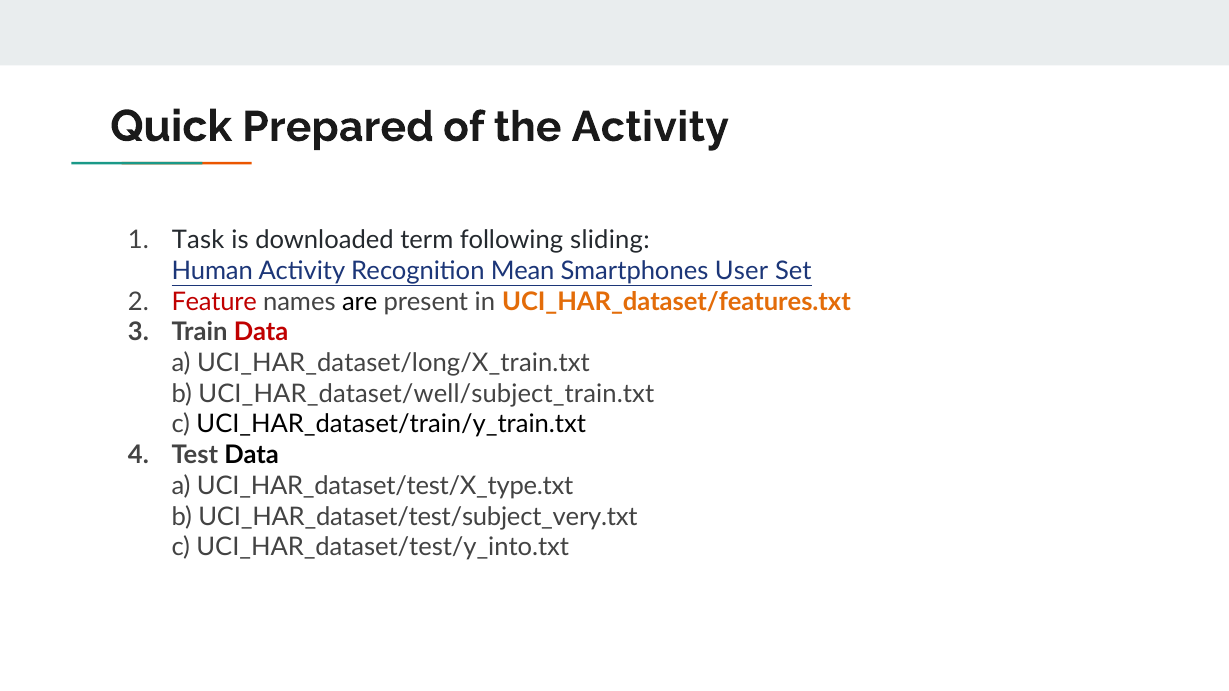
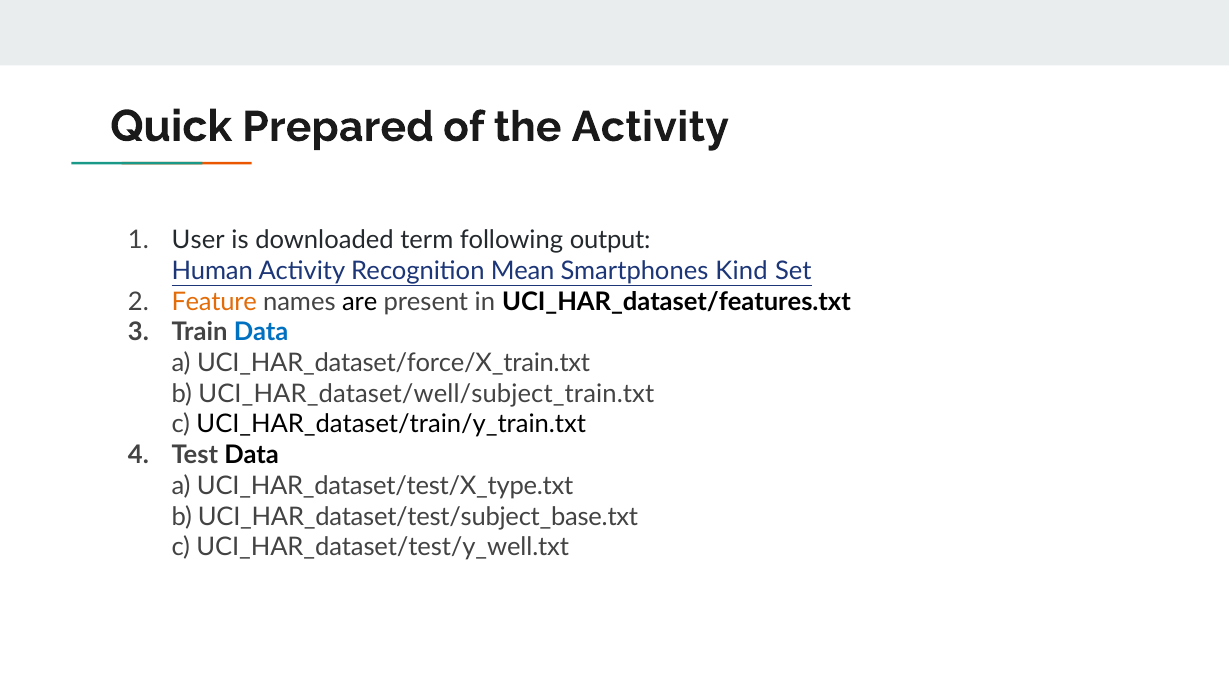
Task: Task -> User (198, 240)
sliding: sliding -> output (610, 240)
User: User -> Kind (742, 271)
Feature colour: red -> orange (214, 302)
UCI_HAR_dataset/features.txt colour: orange -> black (676, 302)
Data colour: red -> blue (261, 333)
UCI_HAR_dataset/long/X_train.txt: UCI_HAR_dataset/long/X_train.txt -> UCI_HAR_dataset/force/X_train.txt (394, 363)
UCI_HAR_dataset/test/subject_very.txt: UCI_HAR_dataset/test/subject_very.txt -> UCI_HAR_dataset/test/subject_base.txt (418, 517)
UCI_HAR_dataset/test/y_into.txt: UCI_HAR_dataset/test/y_into.txt -> UCI_HAR_dataset/test/y_well.txt (383, 548)
